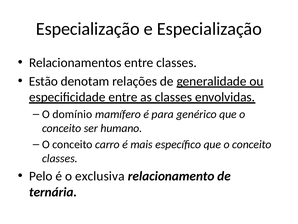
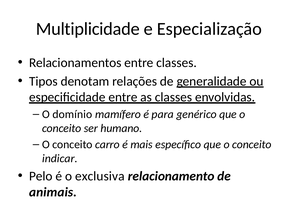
Especialização: Especialização -> Multiplicidade (88, 29)
Estão: Estão -> Tipos (43, 81)
classes: classes -> indicar (60, 158)
ternária: ternária -> animais (53, 192)
